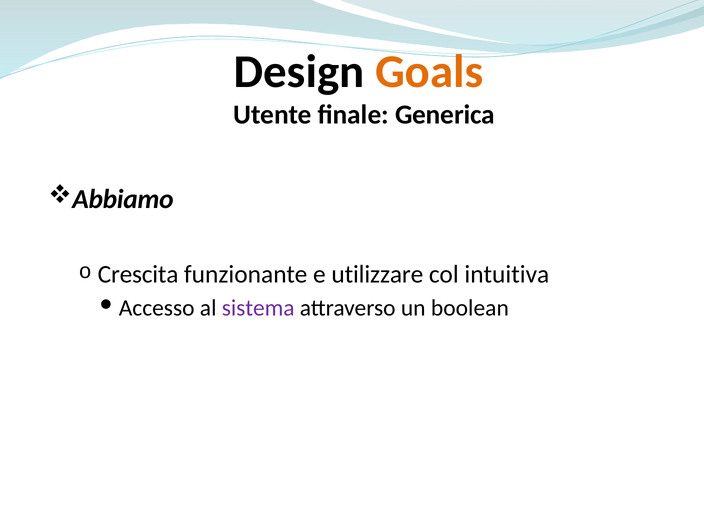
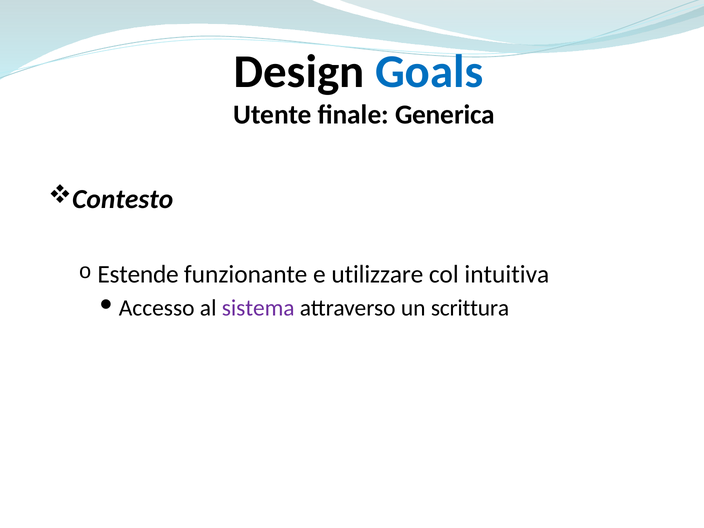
Goals colour: orange -> blue (429, 72)
Abbiamo: Abbiamo -> Contesto (123, 199)
Crescita: Crescita -> Estende (138, 274)
boolean: boolean -> scrittura (470, 308)
